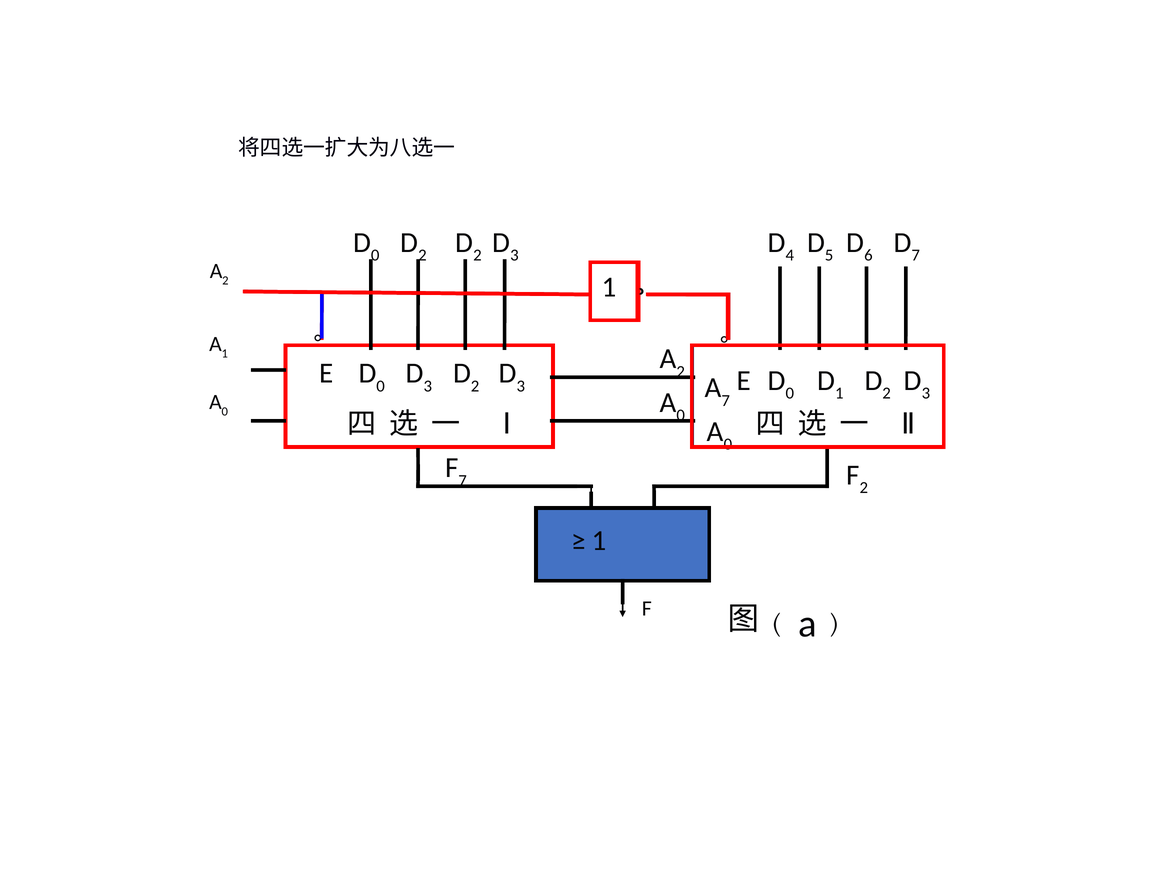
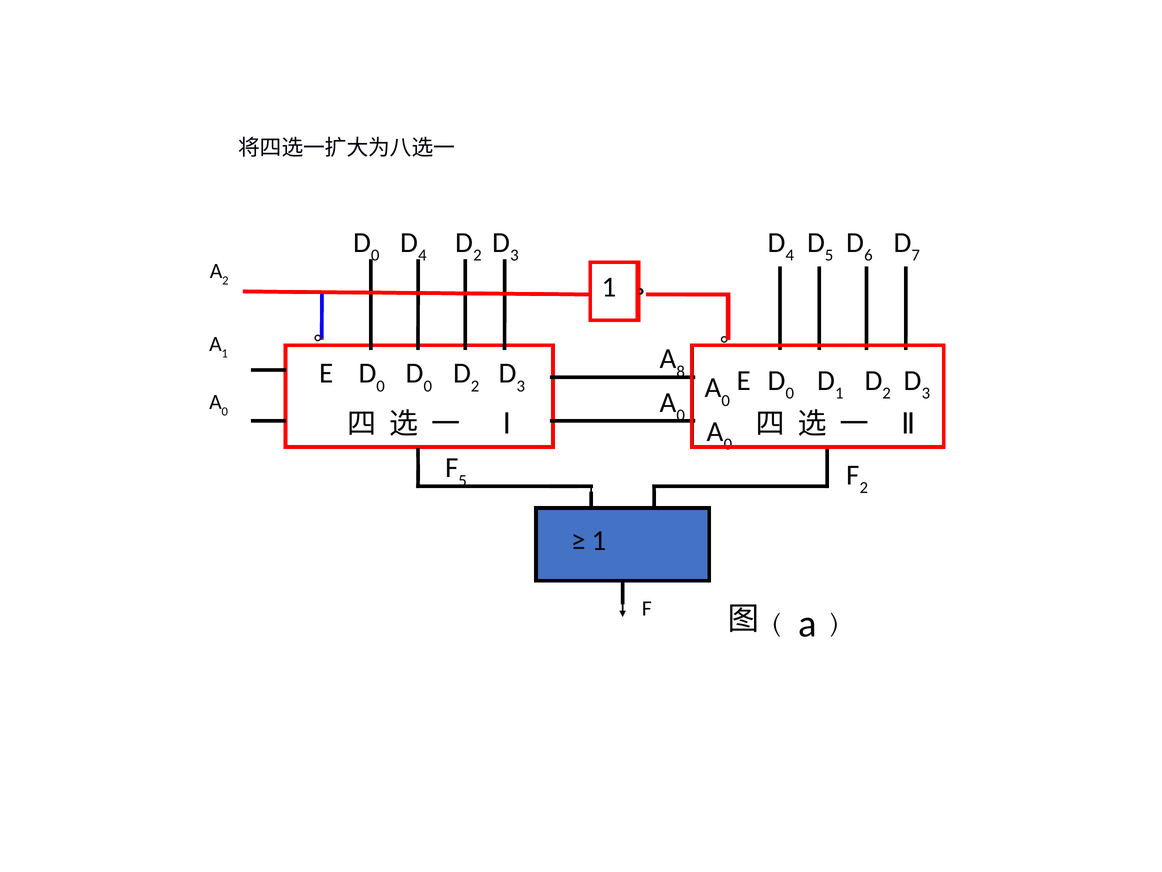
2: 2 -> 4 (422, 255)
2: 2 -> 8 (681, 371)
3: 3 -> 0 (428, 386)
7: 7 -> 0 (726, 400)
F 7: 7 -> 5 (463, 480)
